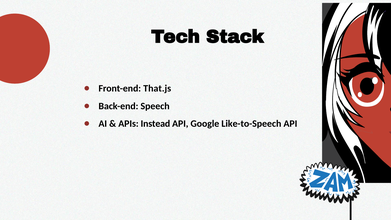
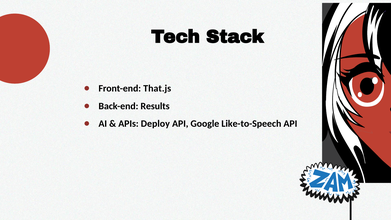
Speech: Speech -> Results (155, 106)
Instead: Instead -> Deploy (155, 124)
